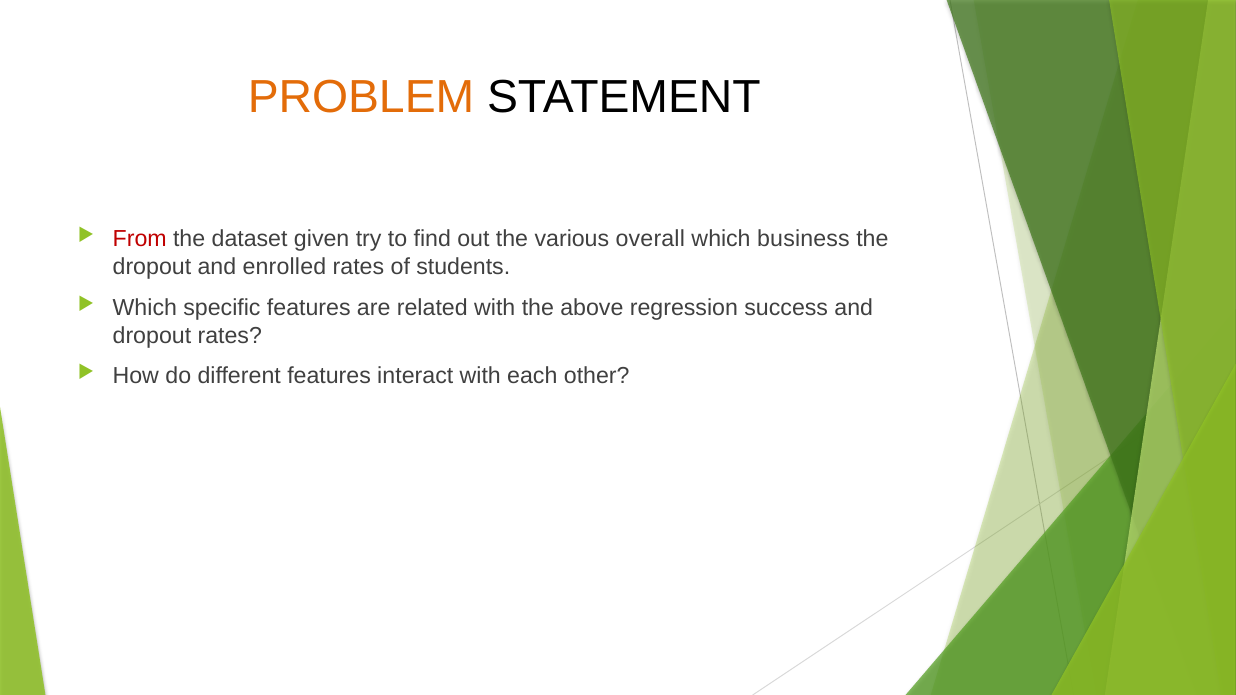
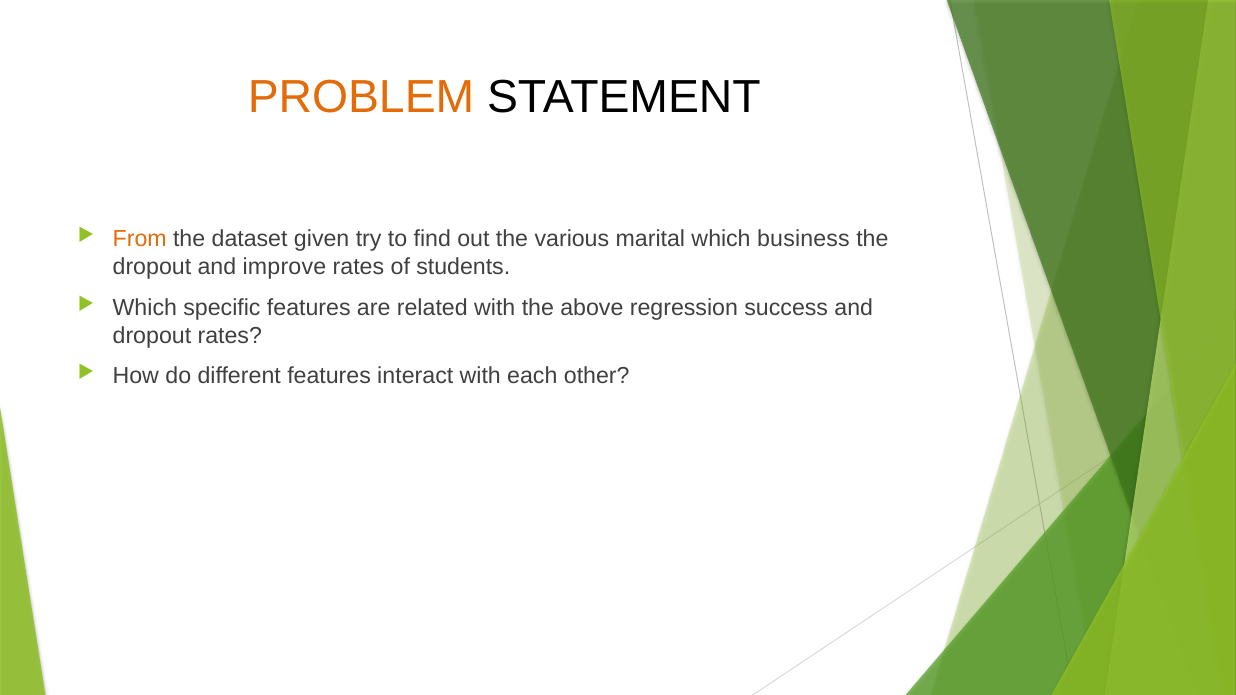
From colour: red -> orange (140, 239)
overall: overall -> marital (650, 239)
enrolled: enrolled -> improve (284, 267)
